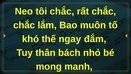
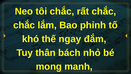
muôn: muôn -> phỉnh (93, 25)
